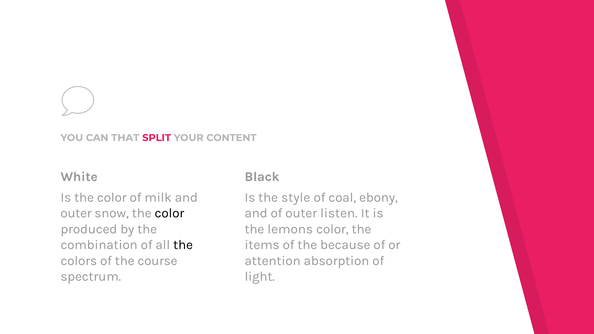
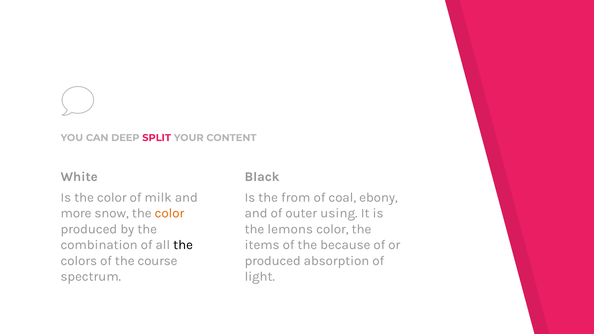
THAT: THAT -> DEEP (125, 138)
style: style -> from (296, 197)
outer: outer -> more (76, 213)
color colour: black -> orange (169, 213)
listen: listen -> using (339, 213)
attention: attention -> produced (273, 261)
